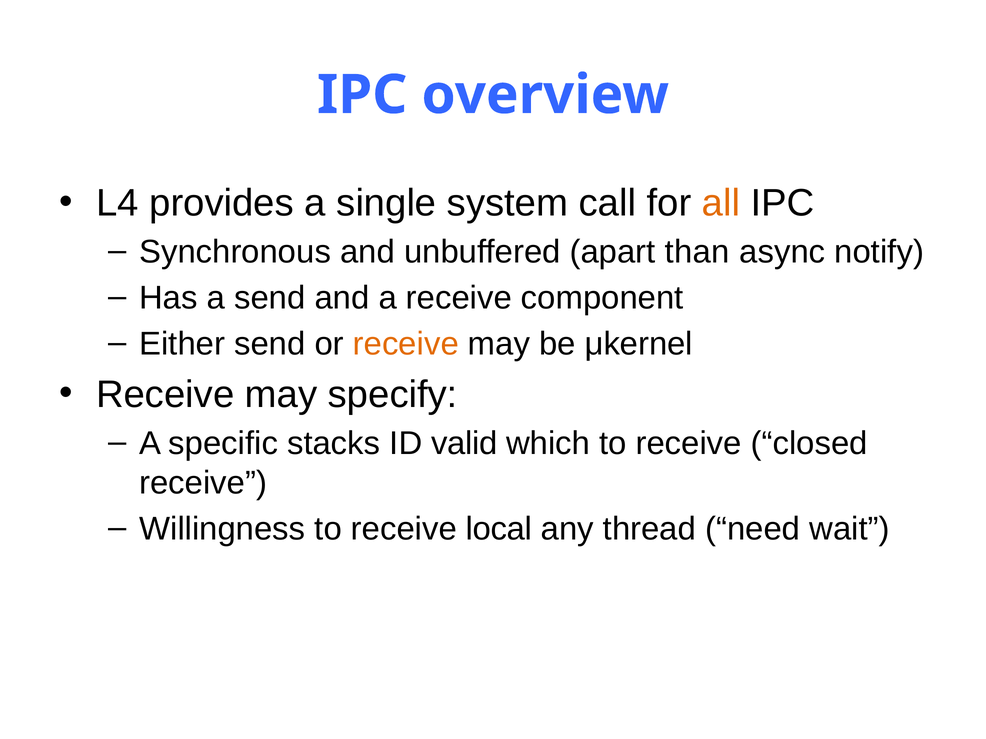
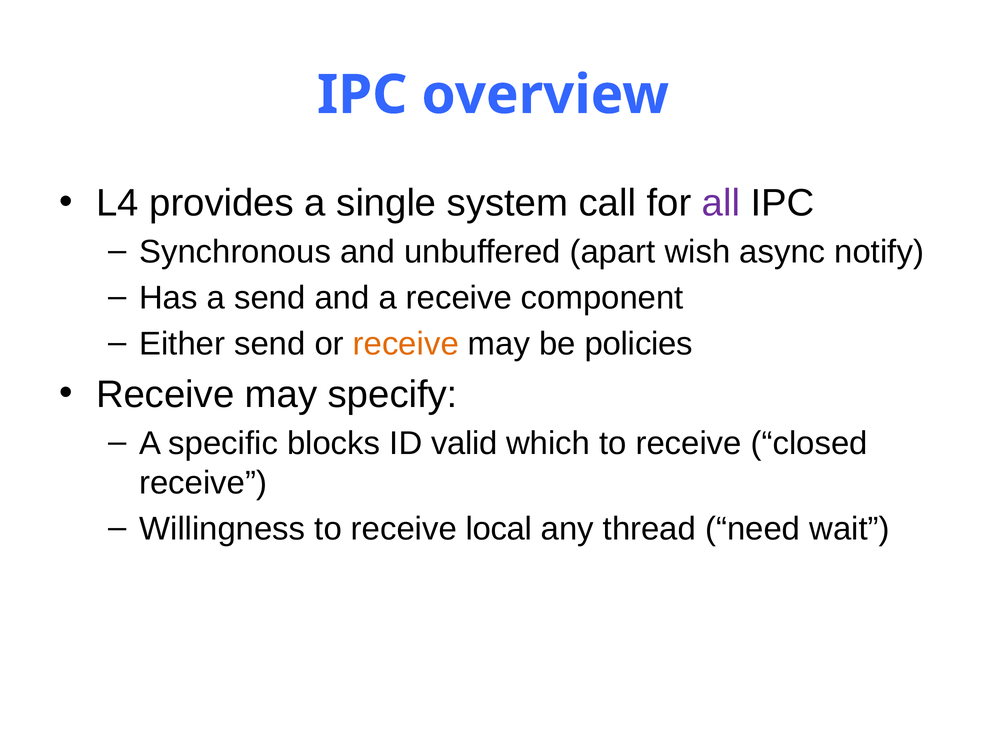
all colour: orange -> purple (721, 203)
than: than -> wish (697, 252)
μkernel: μkernel -> policies (639, 344)
stacks: stacks -> blocks (334, 444)
